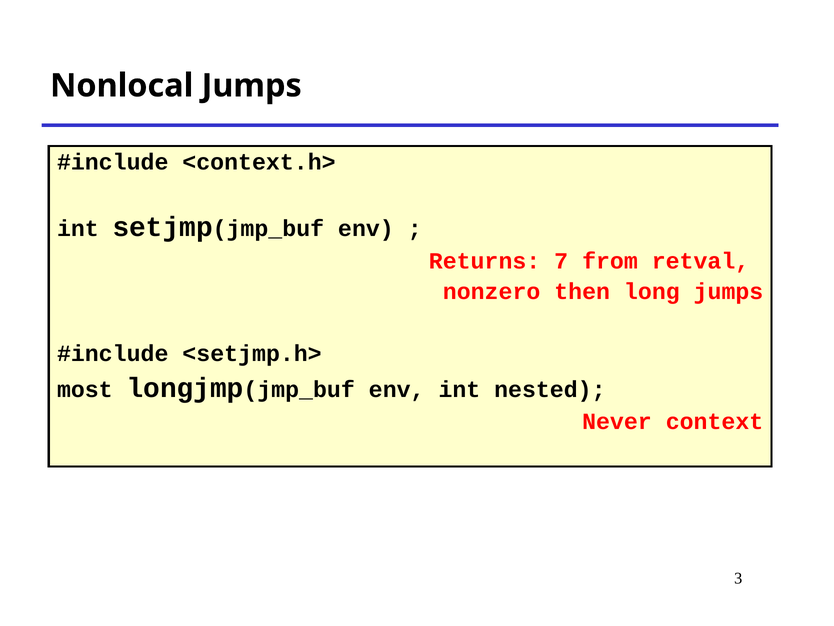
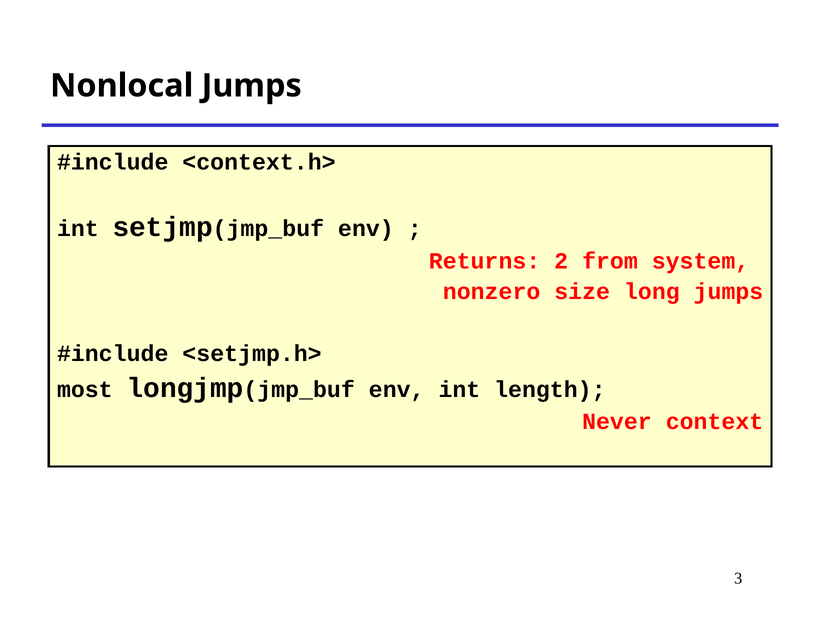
7: 7 -> 2 (561, 261)
retval: retval -> system (700, 261)
then: then -> size (582, 292)
nested: nested -> length (550, 389)
